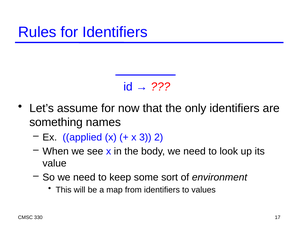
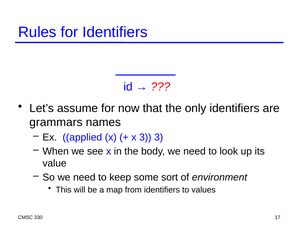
something: something -> grammars (56, 123)
3 2: 2 -> 3 (159, 138)
